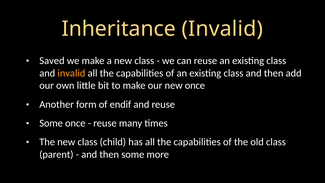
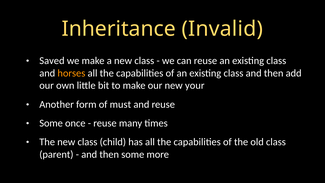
and invalid: invalid -> horses (71, 73)
new once: once -> your (195, 85)
endif: endif -> must (120, 104)
